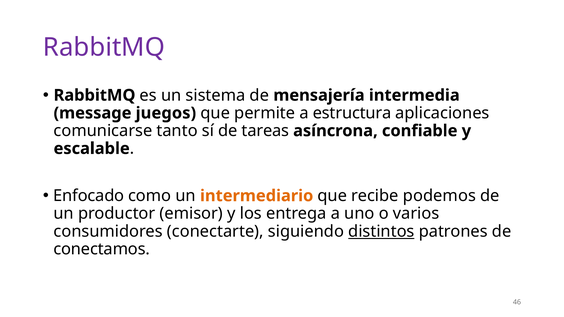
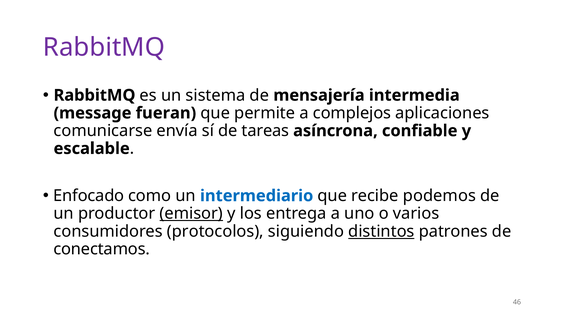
juegos: juegos -> fueran (166, 113)
estructura: estructura -> complejos (352, 113)
tanto: tanto -> envía (177, 131)
intermediario colour: orange -> blue (257, 196)
emisor underline: none -> present (191, 214)
conectarte: conectarte -> protocolos (215, 231)
